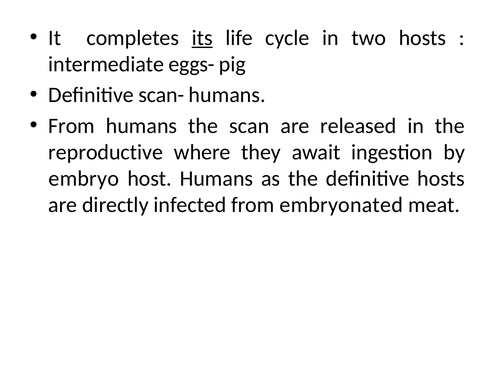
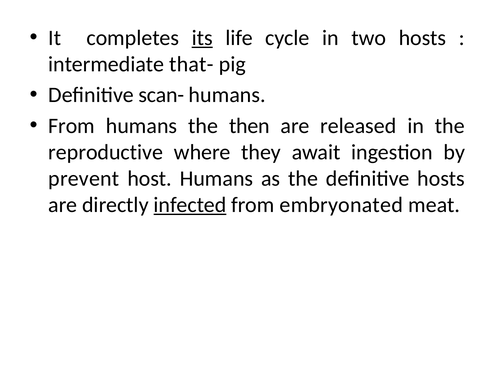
eggs-: eggs- -> that- (191, 64)
scan: scan -> then (249, 126)
embryo: embryo -> prevent (84, 179)
infected underline: none -> present (190, 205)
